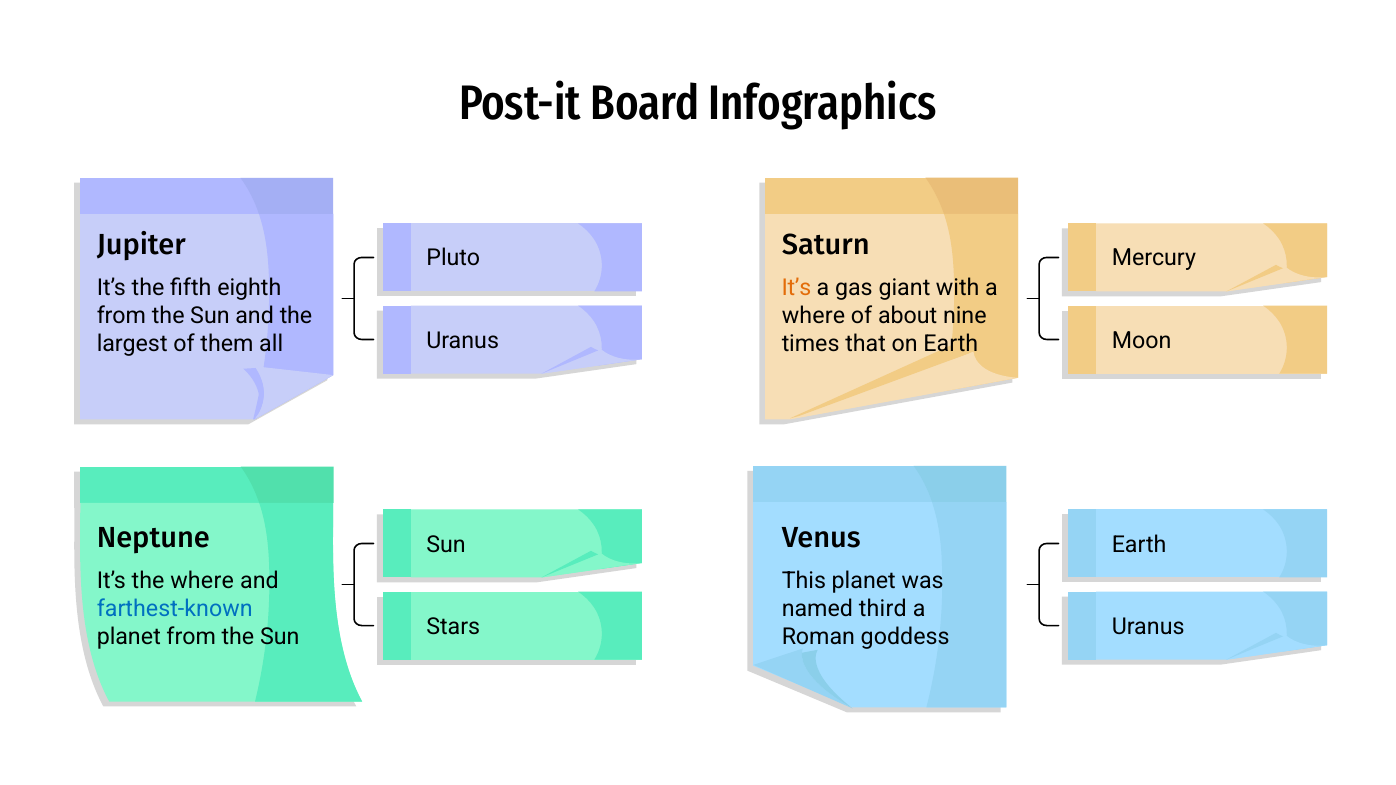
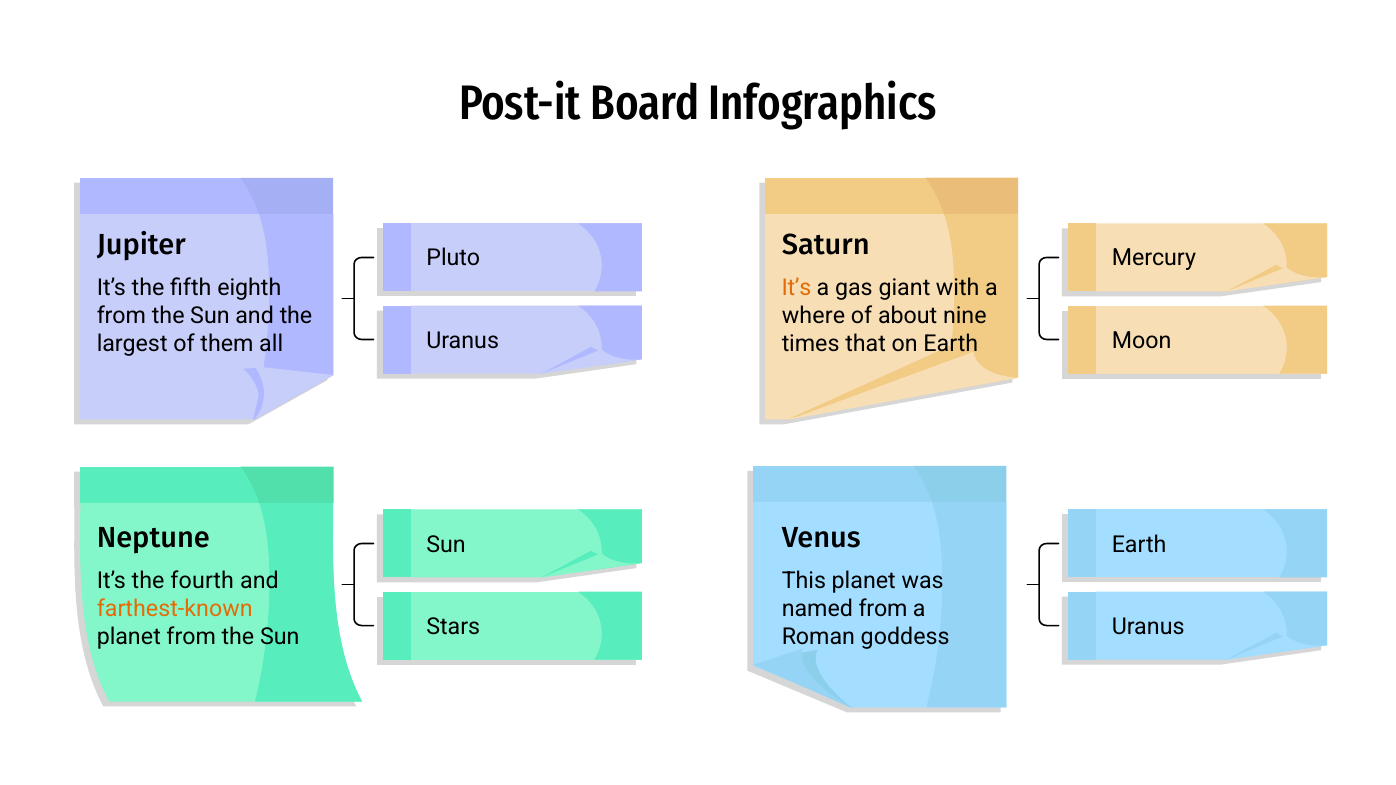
the where: where -> fourth (202, 581)
farthest-known colour: blue -> orange (175, 609)
named third: third -> from (883, 609)
